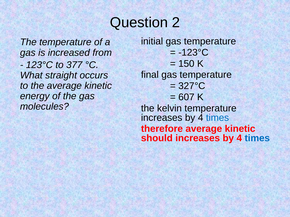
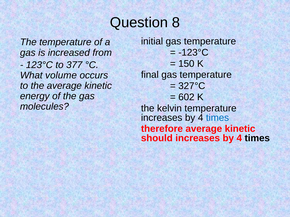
2: 2 -> 8 (176, 23)
straight: straight -> volume (61, 76)
607: 607 -> 602 (186, 97)
times colour: blue -> black (257, 138)
